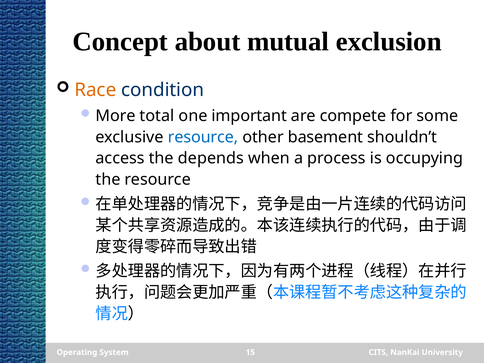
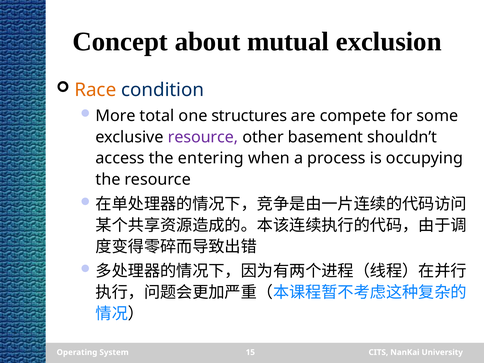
important: important -> structures (249, 116)
resource colour: blue -> purple (203, 137)
depends: depends -> entering (211, 158)
